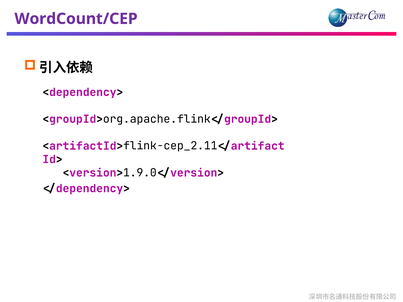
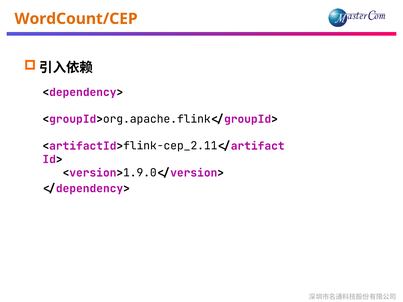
WordCount/CEP colour: purple -> orange (76, 19)
